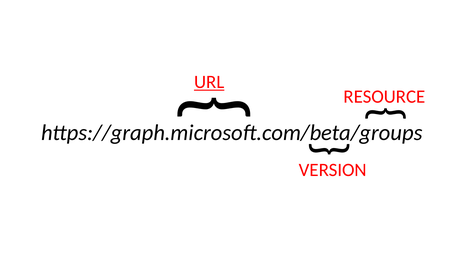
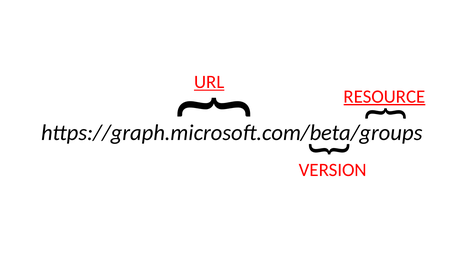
RESOURCE underline: none -> present (384, 97)
